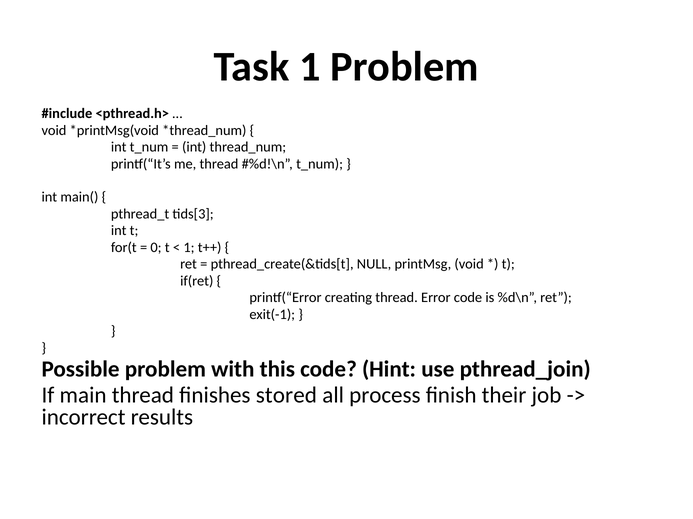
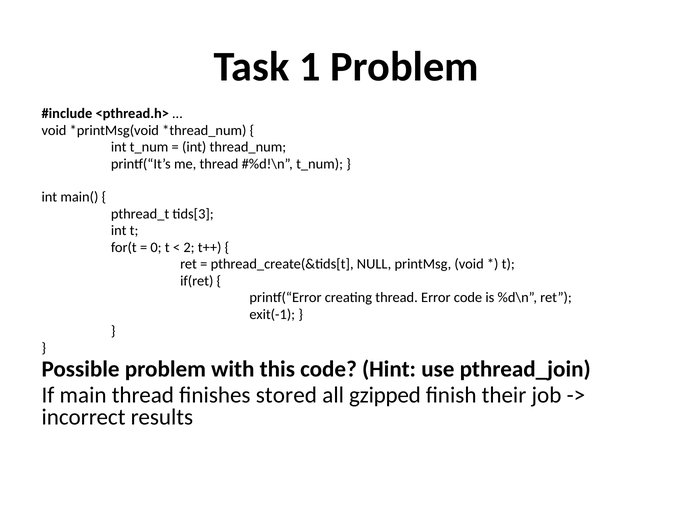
1: 1 -> 2 (189, 248)
process: process -> gzipped (385, 396)
